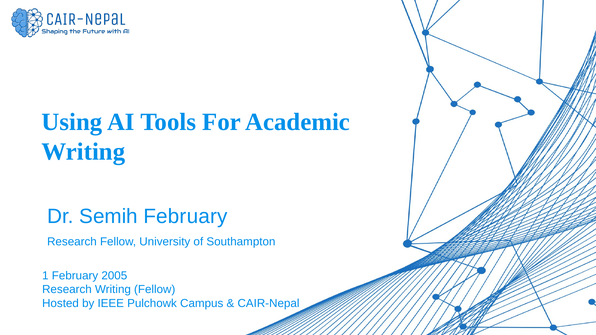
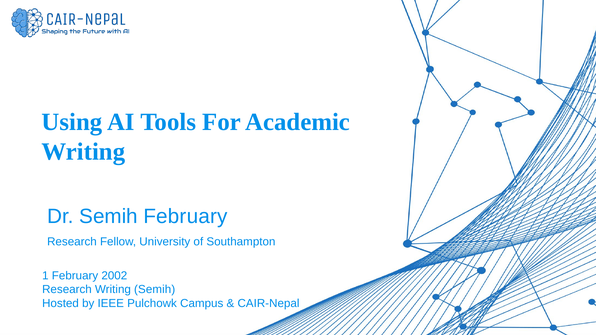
2005: 2005 -> 2002 (114, 276)
Writing Fellow: Fellow -> Semih (155, 290)
